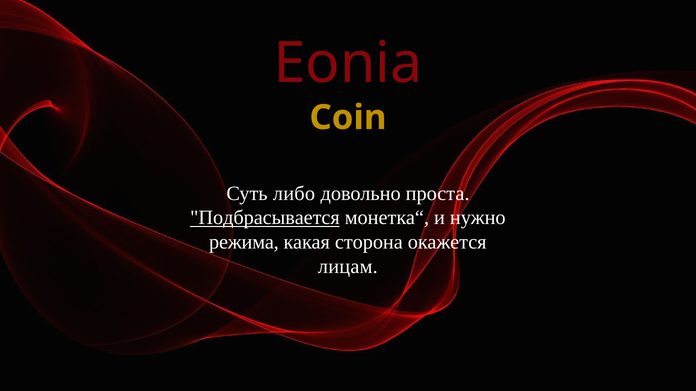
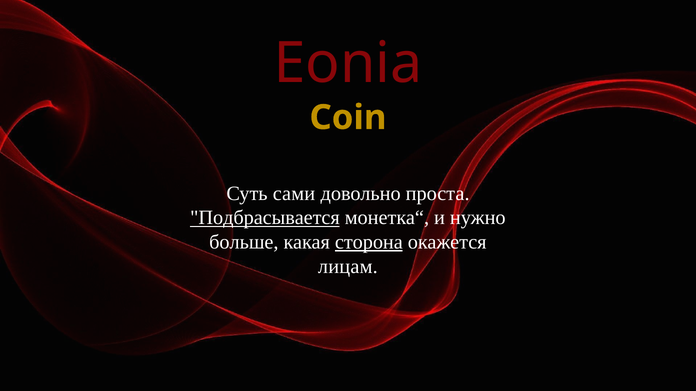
либо: либо -> сами (294, 194)
режима: режима -> больше (244, 242)
сторона underline: none -> present (369, 242)
